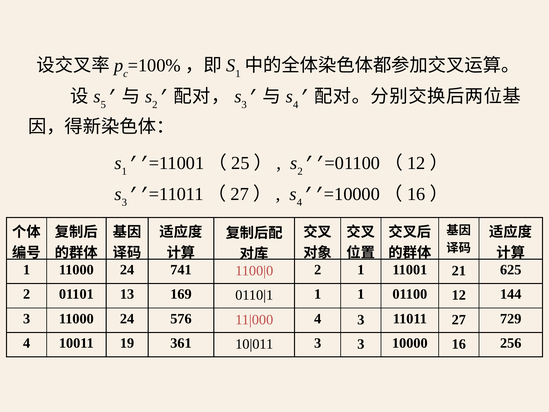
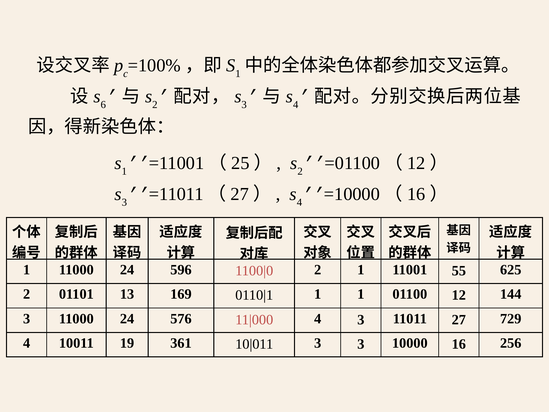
5: 5 -> 6 (103, 105)
741: 741 -> 596 (181, 270)
21: 21 -> 55 (459, 271)
